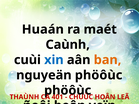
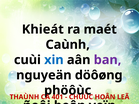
Huaán: Huaán -> Khieát (43, 29)
ban colour: orange -> purple (108, 60)
nguyeän phöôùc: phöôùc -> döôøng (99, 75)
